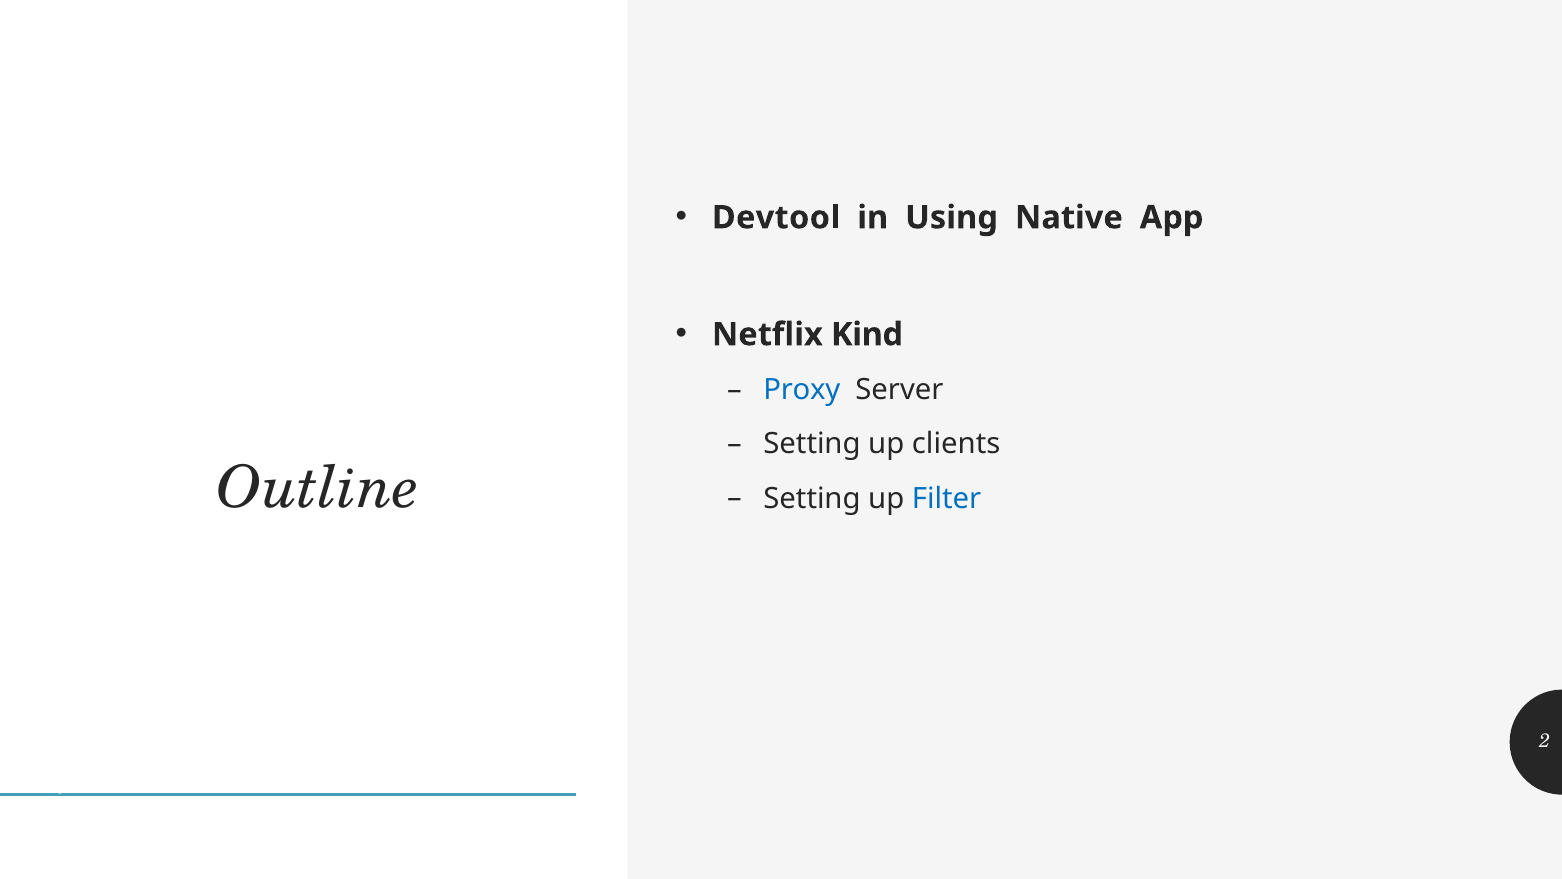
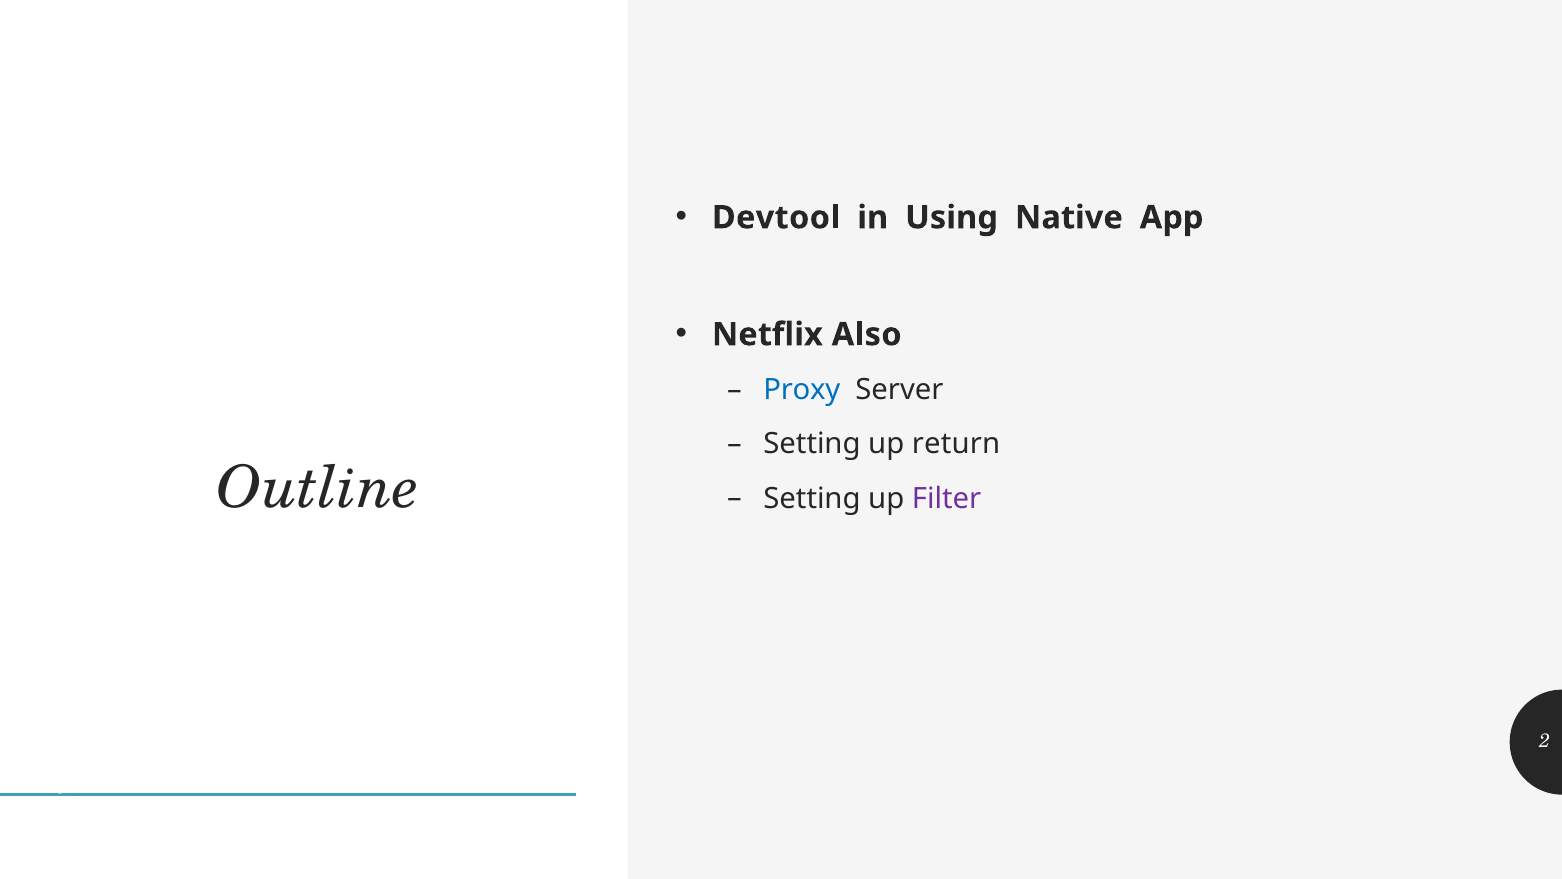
Kind: Kind -> Also (867, 334)
clients: clients -> return (956, 444)
Filter colour: blue -> purple (947, 498)
